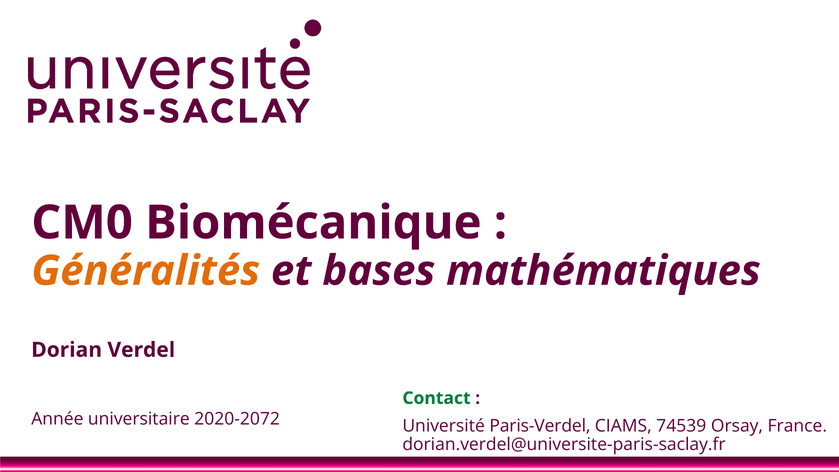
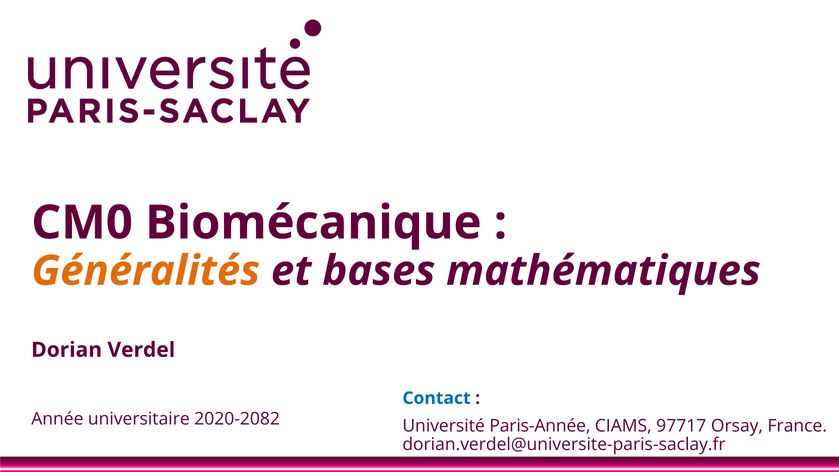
Contact colour: green -> blue (436, 398)
2020-2072: 2020-2072 -> 2020-2082 (237, 419)
Paris-Verdel: Paris-Verdel -> Paris-Année (540, 426)
74539: 74539 -> 97717 (681, 426)
